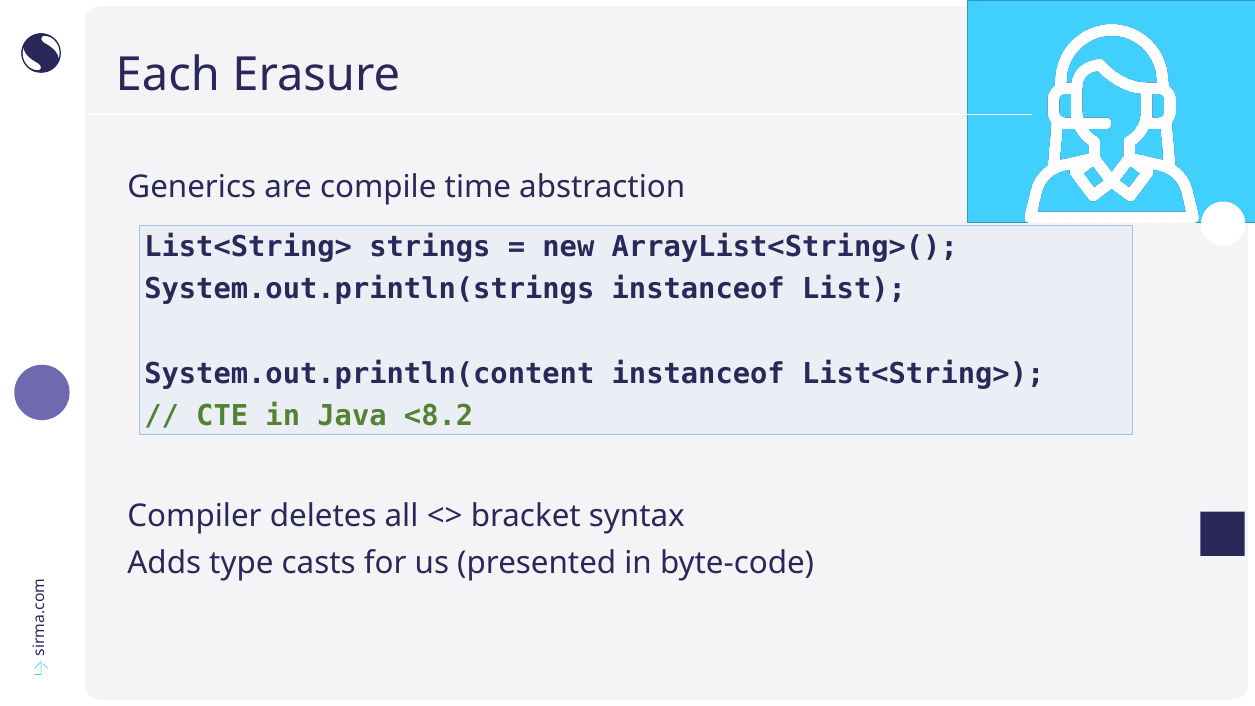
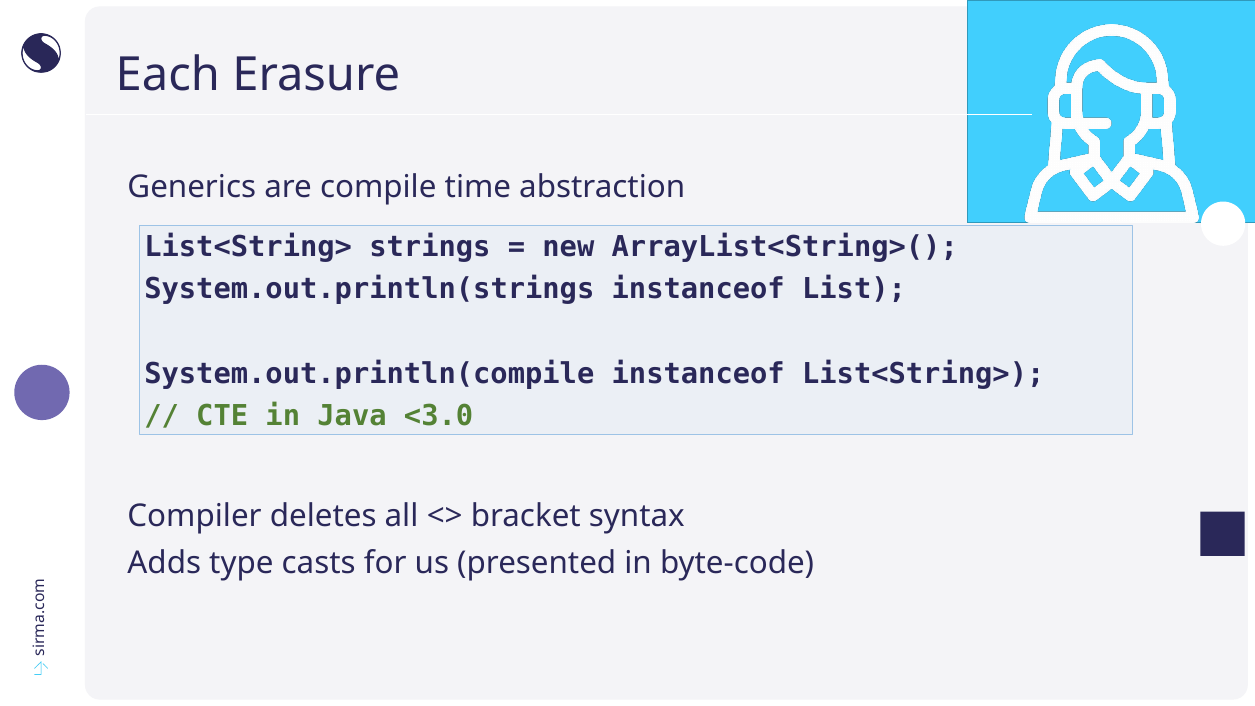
System.out.println(content: System.out.println(content -> System.out.println(compile (369, 374)
<8.2: <8.2 -> <3.0 (439, 416)
